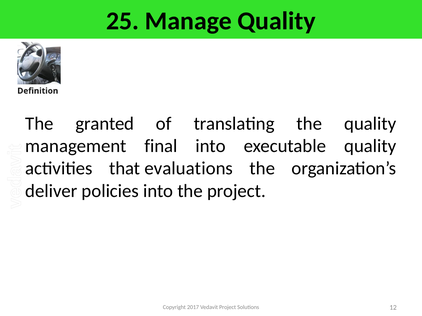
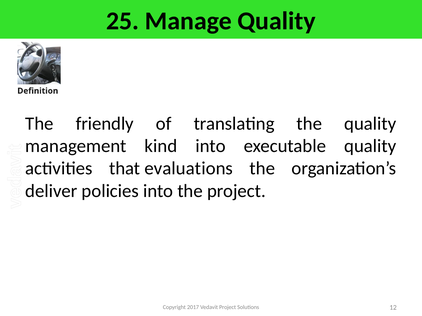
granted: granted -> friendly (105, 124)
final: final -> kind (161, 146)
